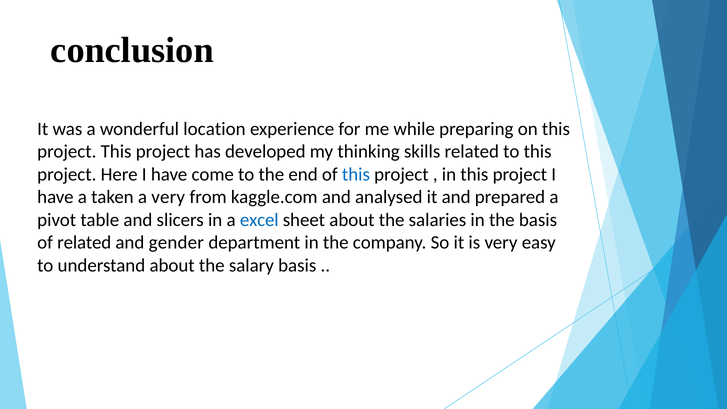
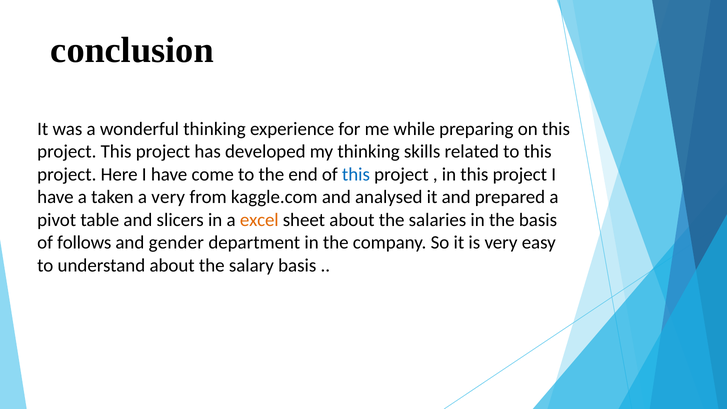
wonderful location: location -> thinking (214, 129)
excel colour: blue -> orange (259, 220)
of related: related -> follows (84, 243)
